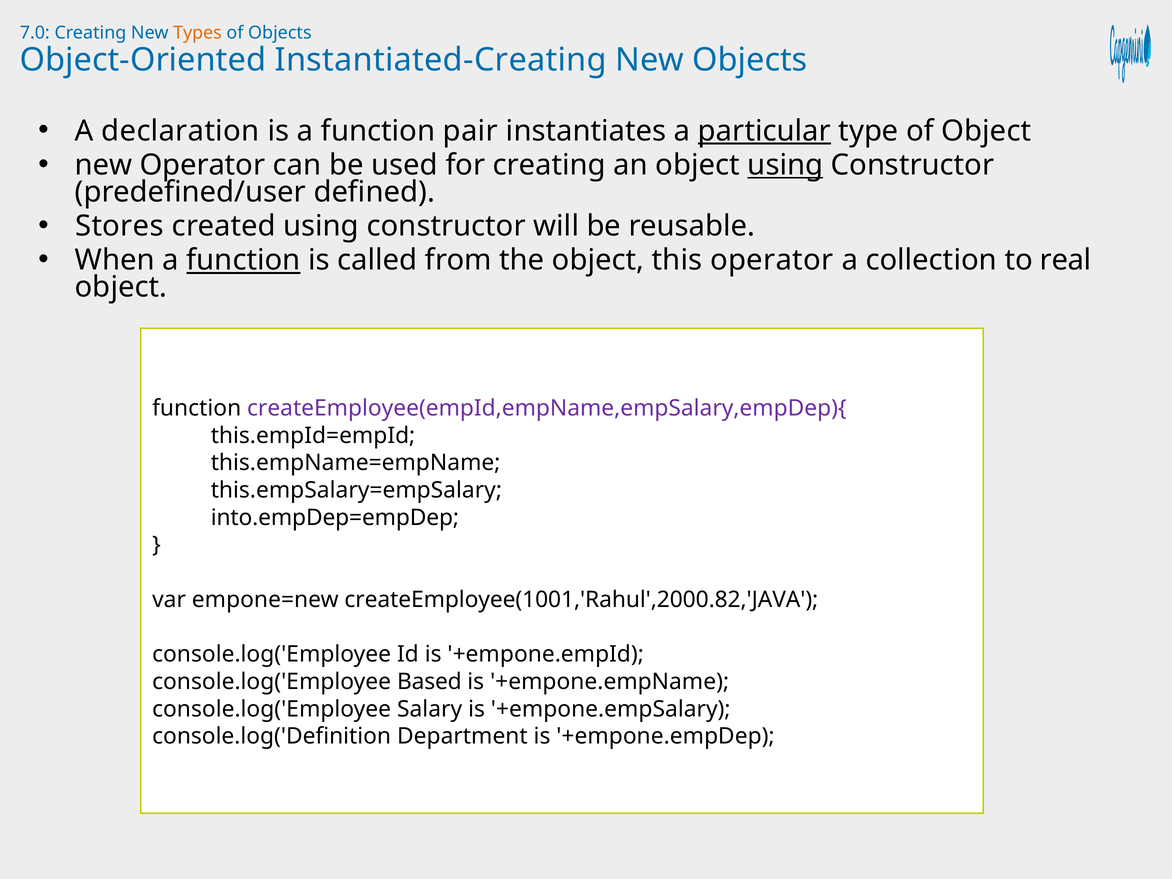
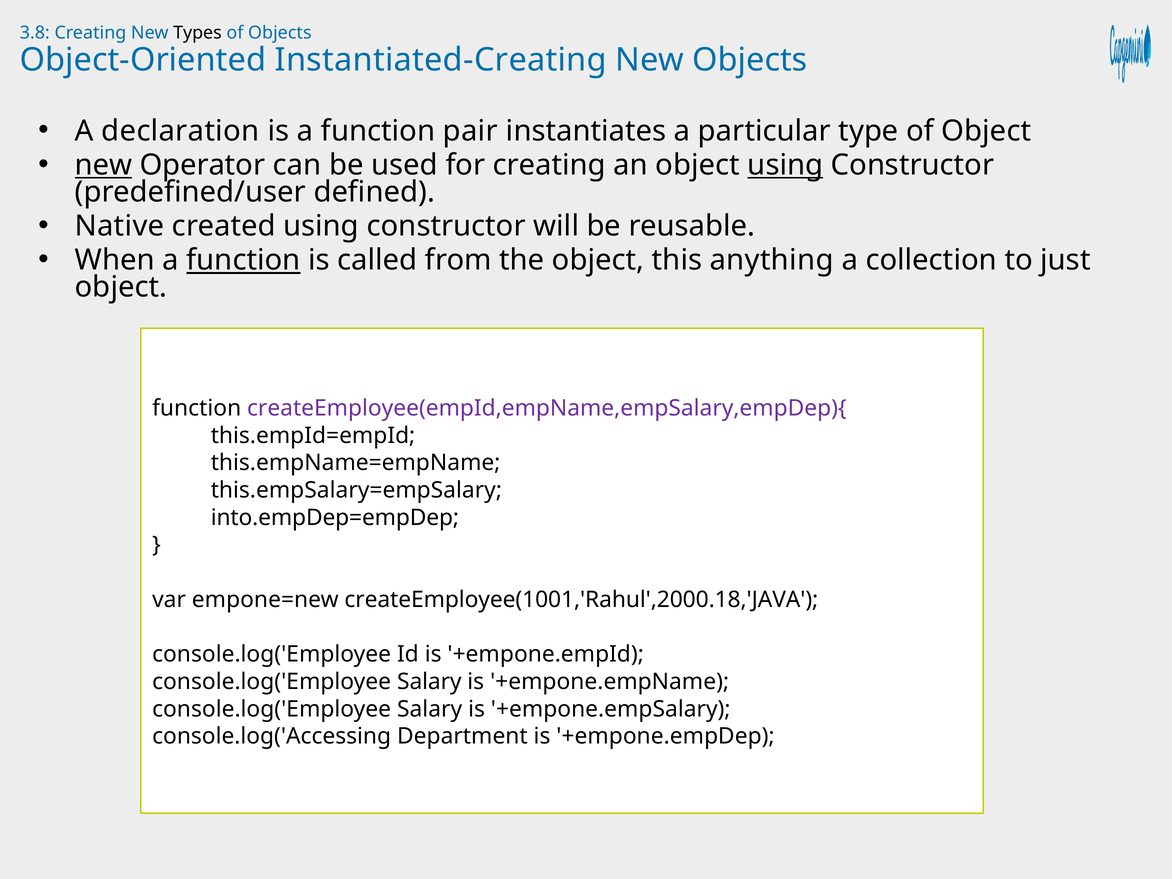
7.0: 7.0 -> 3.8 (35, 33)
Types colour: orange -> black (197, 33)
particular underline: present -> none (764, 131)
new underline: none -> present (104, 165)
Stores: Stores -> Native (120, 226)
this operator: operator -> anything (772, 260)
real: real -> just (1065, 260)
createEmployee(1001,'Rahul',2000.82,'JAVA: createEmployee(1001,'Rahul',2000.82,'JAVA -> createEmployee(1001,'Rahul',2000.18,'JAVA (581, 600)
Based: Based -> Salary (429, 682)
console.log('Definition: console.log('Definition -> console.log('Accessing (272, 736)
